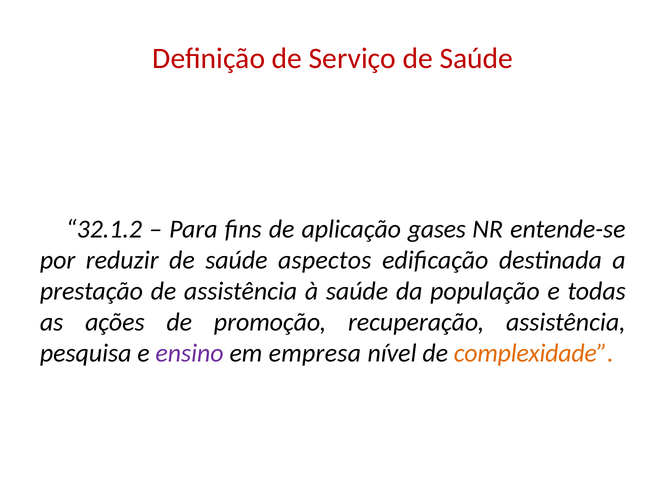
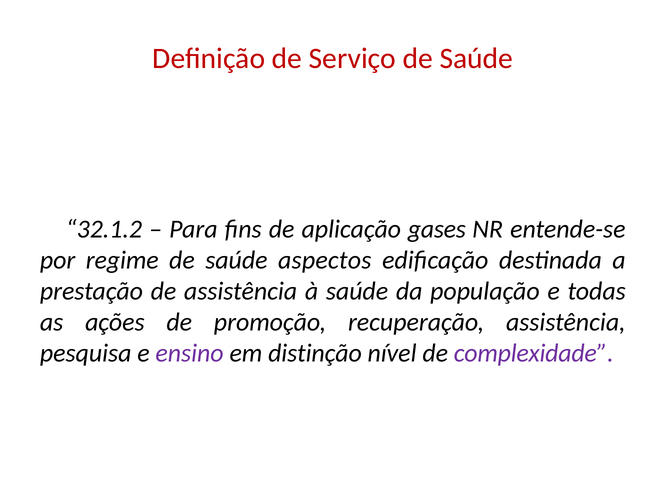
reduzir: reduzir -> regime (122, 260)
empresa: empresa -> distinção (315, 353)
complexidade colour: orange -> purple (534, 353)
